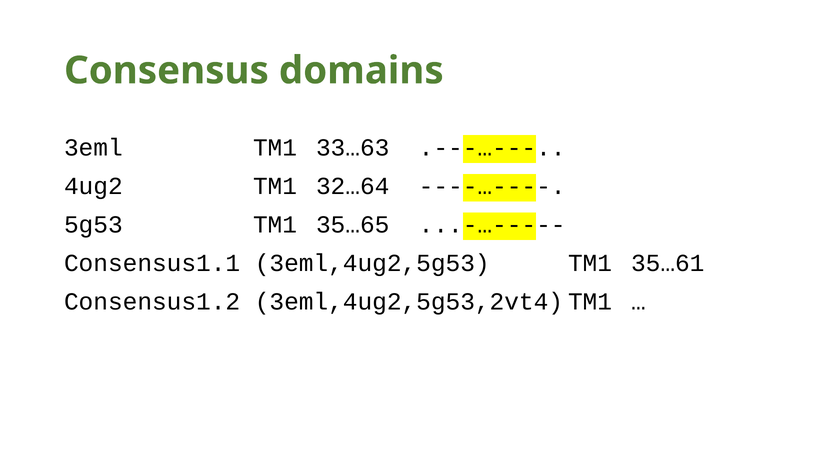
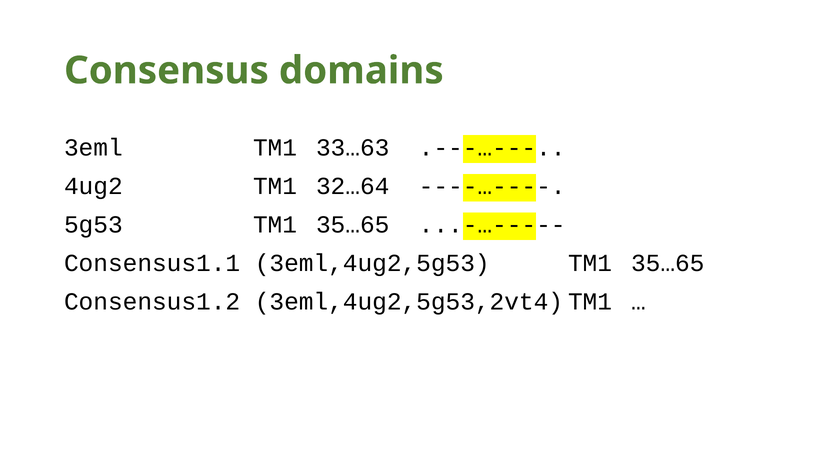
3eml,4ug2,5g53 TM1 35…61: 35…61 -> 35…65 (668, 263)
